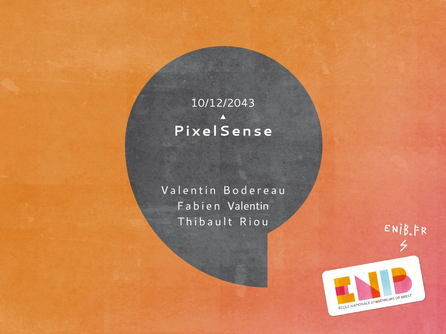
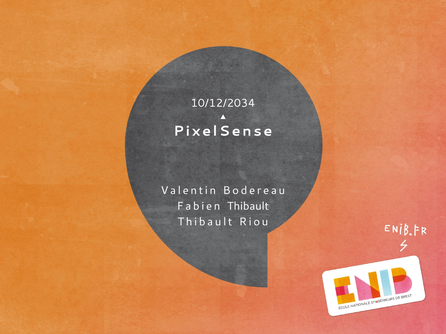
10/12/2043: 10/12/2043 -> 10/12/2034 (223, 103)
Fabien Valentin: Valentin -> Thibault (248, 207)
